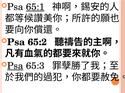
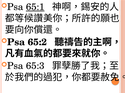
Psa underline: present -> none (15, 66)
